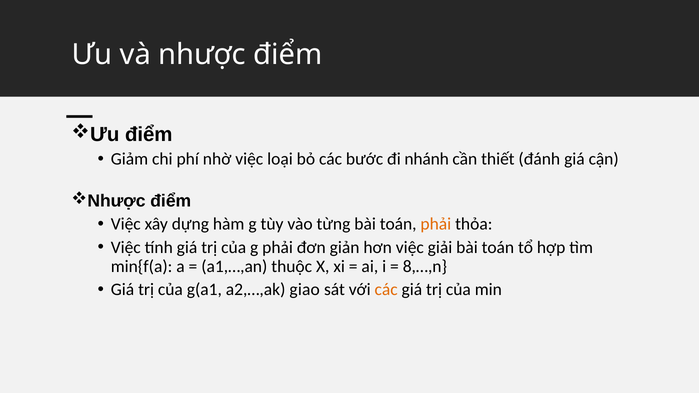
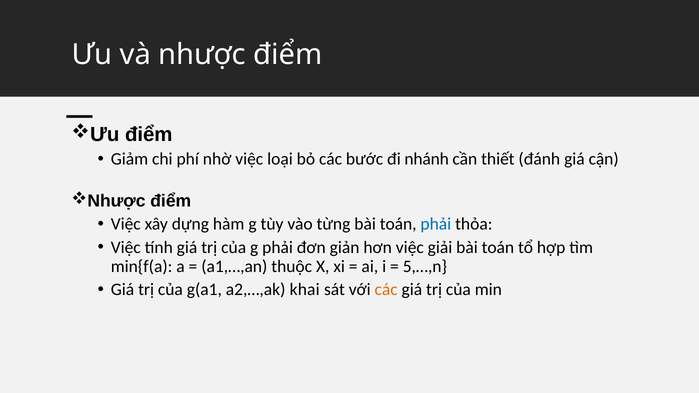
phải colour: orange -> blue (436, 224)
8,…,n: 8,…,n -> 5,…,n (425, 266)
giao: giao -> khai (305, 290)
